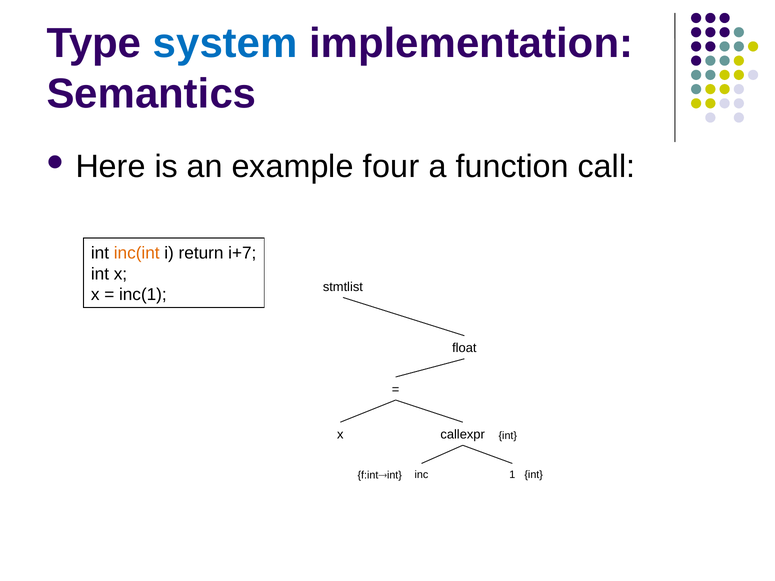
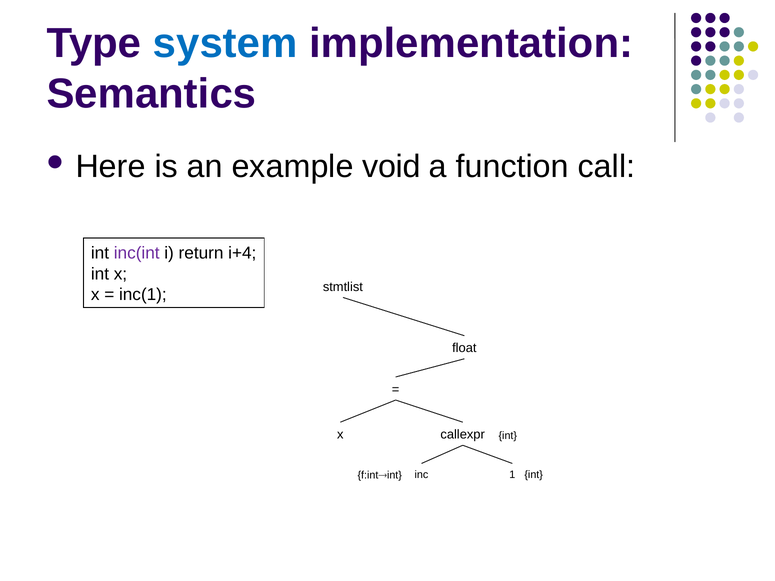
four: four -> void (391, 167)
inc(int colour: orange -> purple (137, 253)
i+7: i+7 -> i+4 (242, 253)
